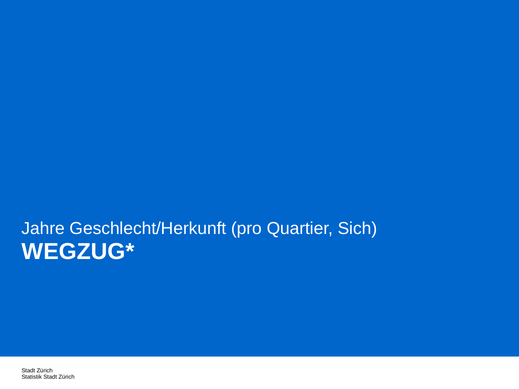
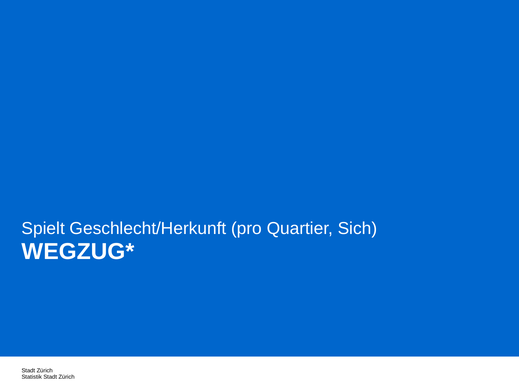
Jahre: Jahre -> Spielt (43, 229)
